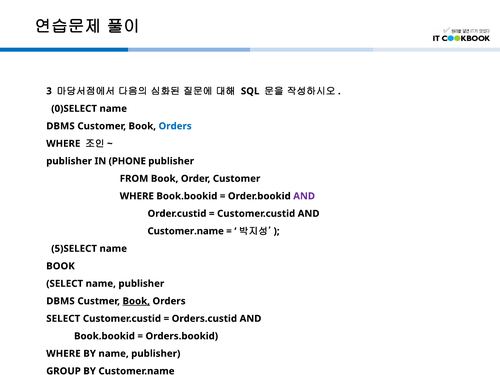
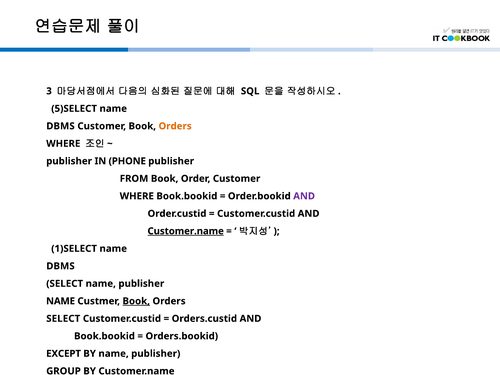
0)SELECT: 0)SELECT -> 5)SELECT (74, 109)
Orders colour: blue -> orange (175, 126)
Customer.name underline: none -> present (186, 231)
5)SELECT: 5)SELECT -> 1)SELECT (74, 249)
BOOK: BOOK -> DBMS (60, 266)
DBMS: DBMS -> NAME (61, 301)
WHERE: WHERE -> EXCEPT (64, 354)
